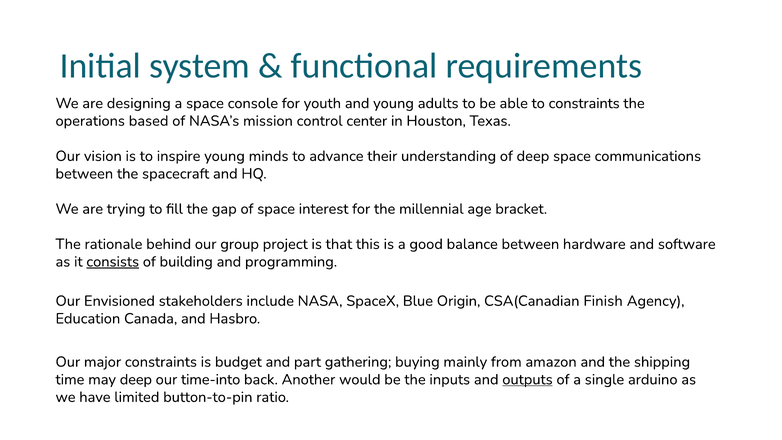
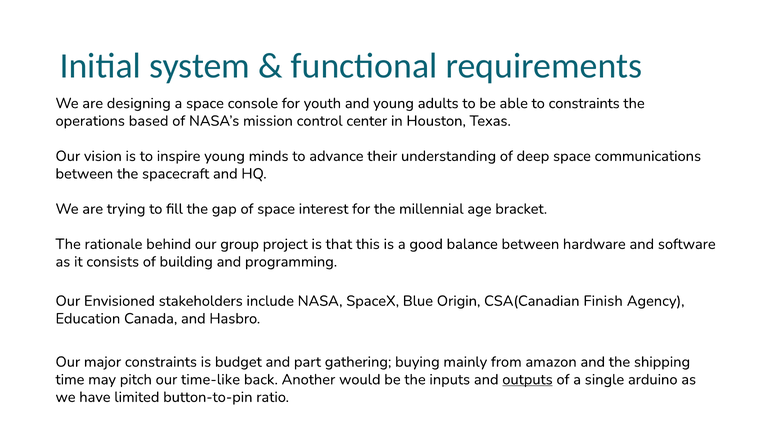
consists underline: present -> none (113, 262)
may deep: deep -> pitch (136, 379)
time-into: time-into -> time-like (211, 379)
